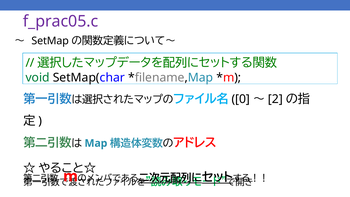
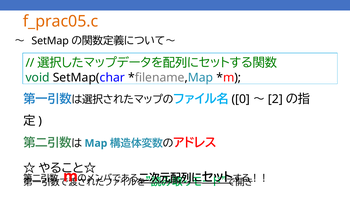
f_prac05.c colour: purple -> orange (61, 21)
